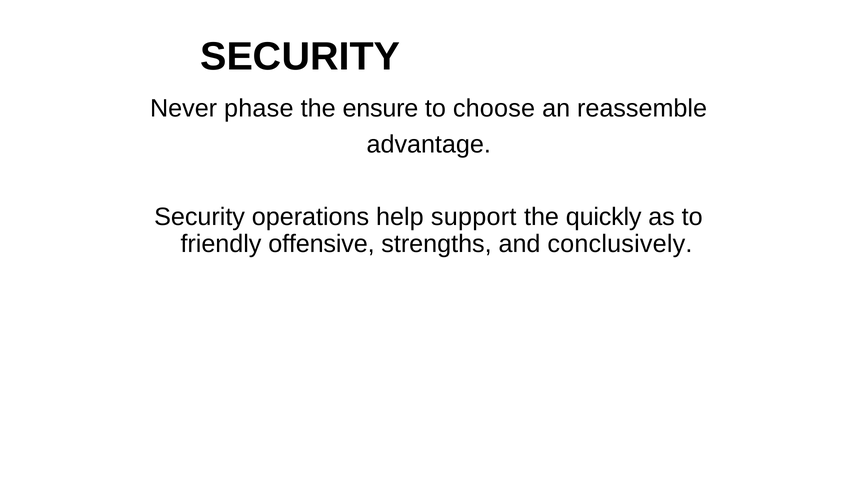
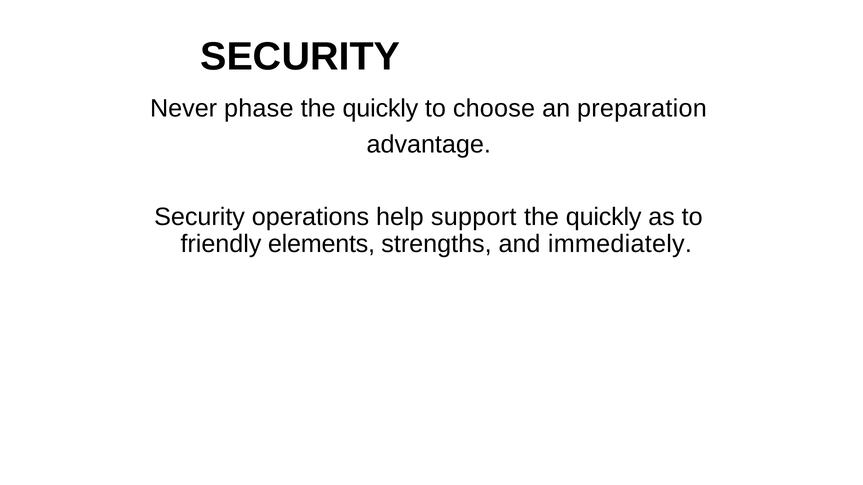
ensure: ensure -> quickly (380, 108)
reassemble: reassemble -> preparation (642, 108)
offensive: offensive -> elements (322, 244)
conclusively: conclusively -> immediately (620, 244)
